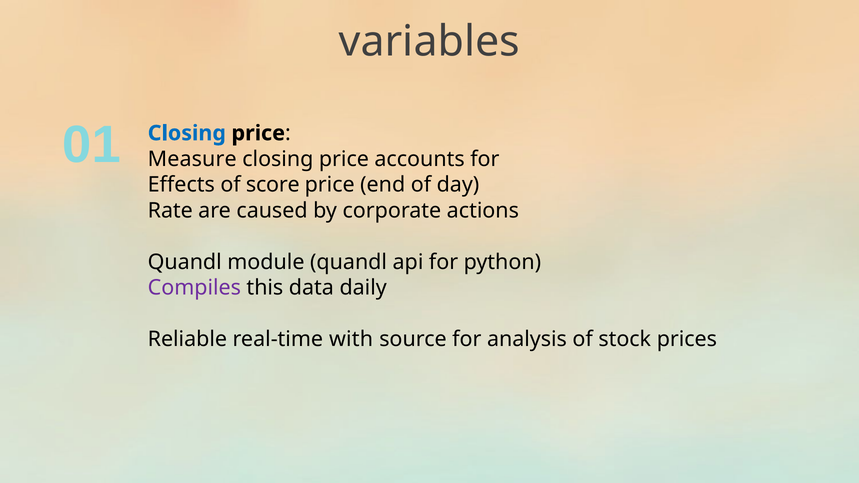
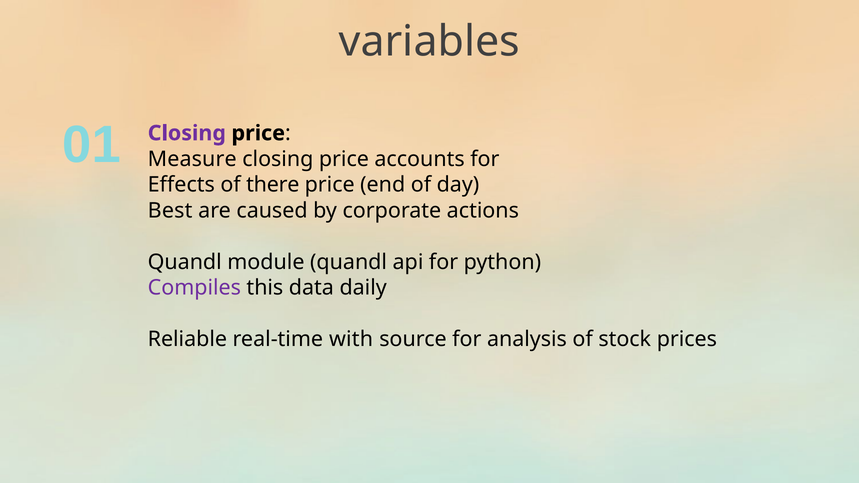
Closing colour: blue -> purple (187, 133)
score: score -> there (273, 185)
Rate: Rate -> Best (170, 211)
